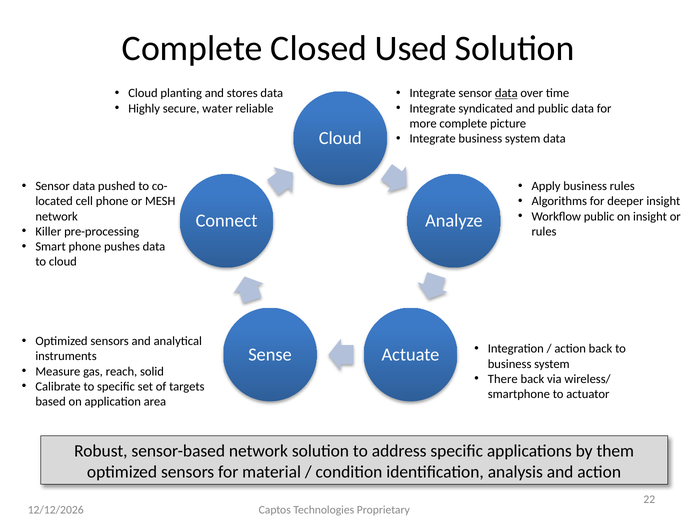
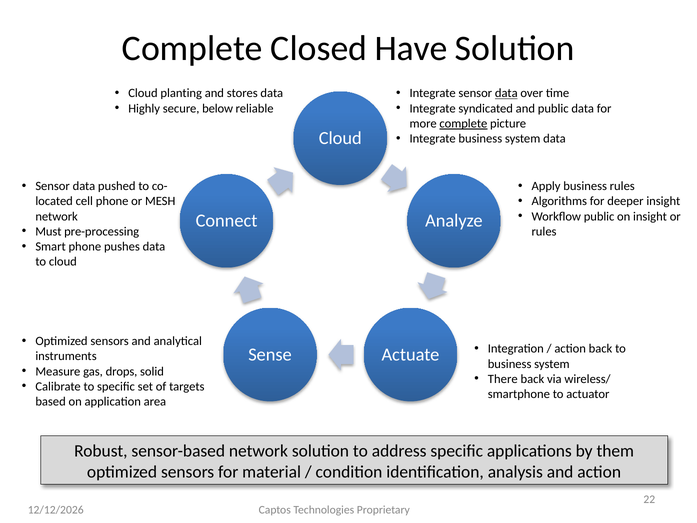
Used: Used -> Have (411, 48)
water: water -> below (218, 108)
complete underline: none -> present (463, 123)
Killer: Killer -> Must (48, 231)
reach: reach -> drops (121, 371)
